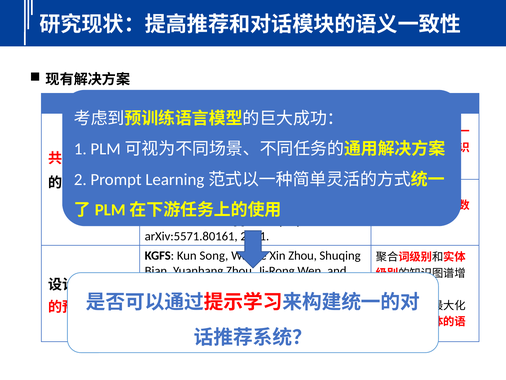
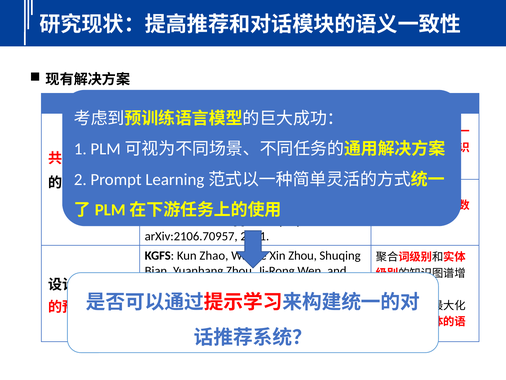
arXiv:5571.80161: arXiv:5571.80161 -> arXiv:2106.70957 (191, 236)
Kun Song: Song -> Zhao (214, 255)
